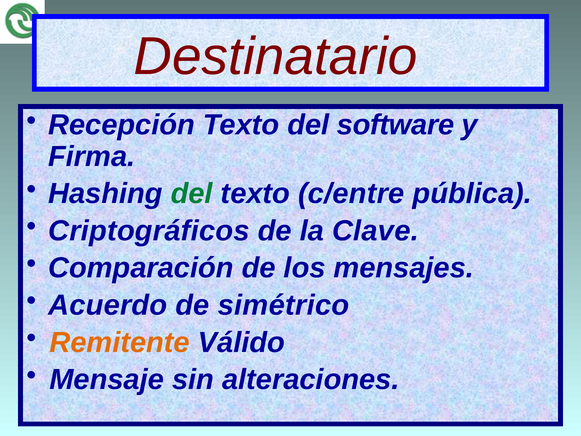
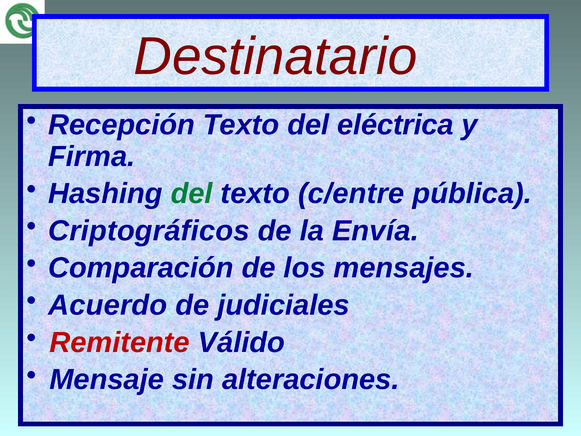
software: software -> eléctrica (395, 125)
Clave: Clave -> Envía (375, 231)
simétrico: simétrico -> judiciales (284, 305)
Remitente colour: orange -> red (120, 342)
